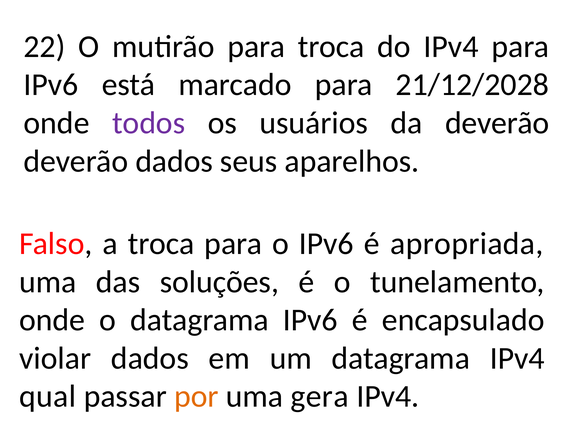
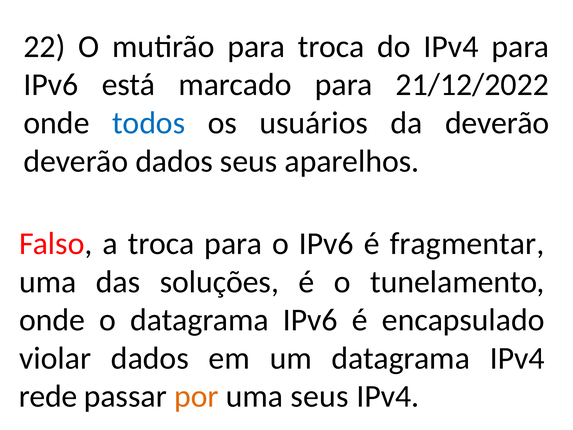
21/12/2028: 21/12/2028 -> 21/12/2022 (472, 85)
todos colour: purple -> blue (149, 123)
apropriada: apropriada -> fragmentar (467, 243)
qual: qual -> rede (48, 396)
uma gera: gera -> seus (320, 396)
